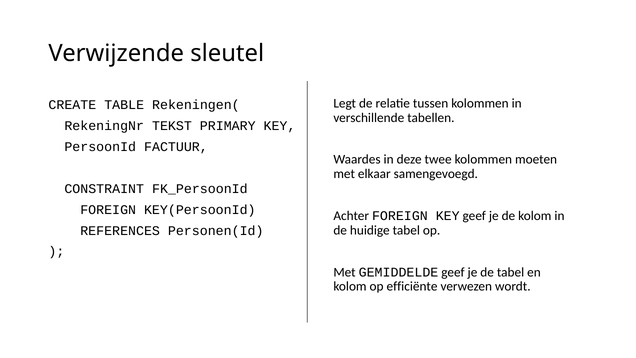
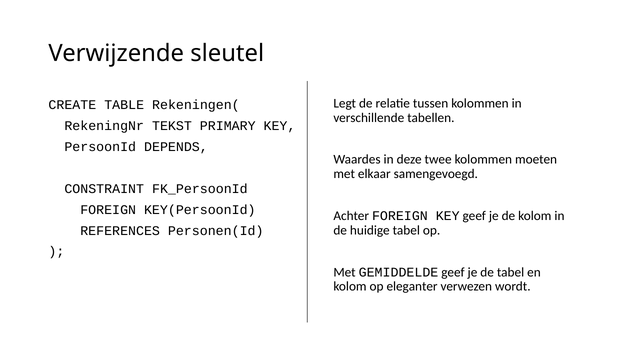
FACTUUR: FACTUUR -> DEPENDS (176, 147)
efficiënte: efficiënte -> eleganter (412, 286)
